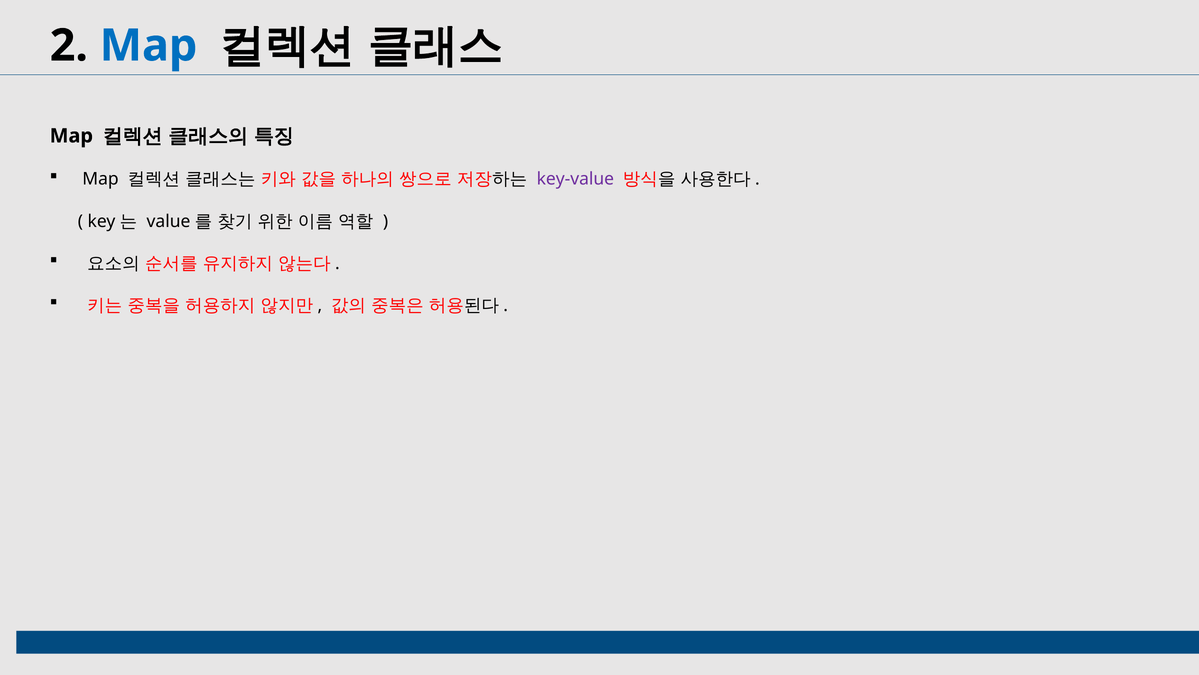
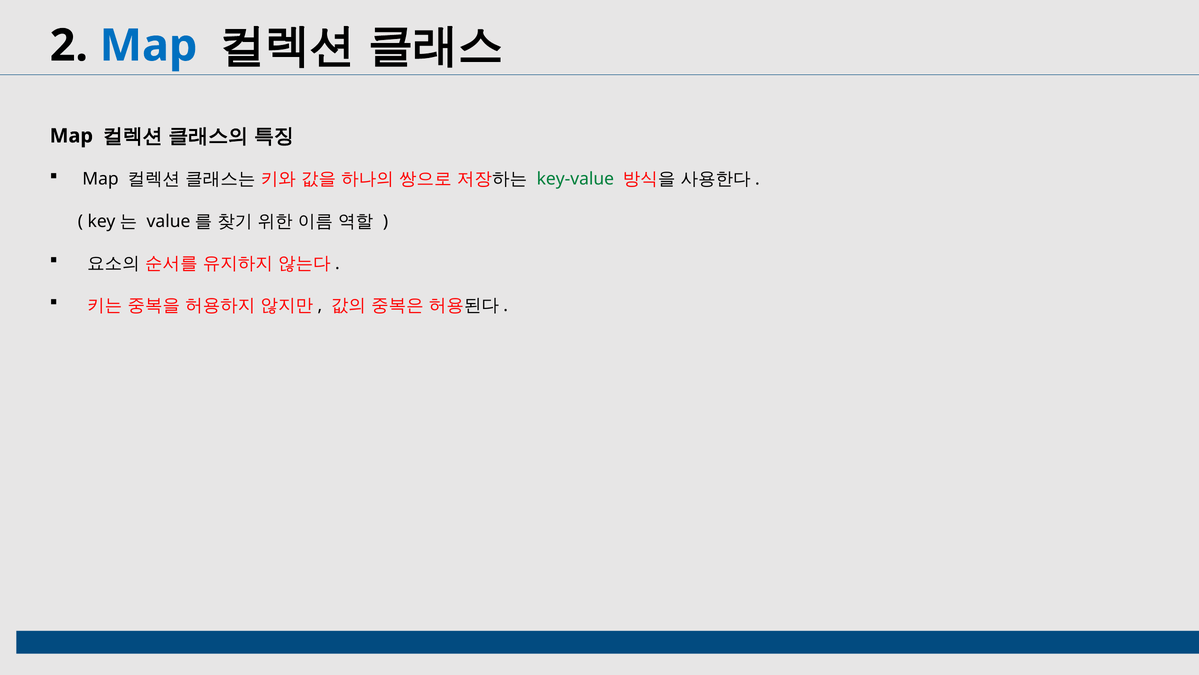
key-value colour: purple -> green (575, 179)
